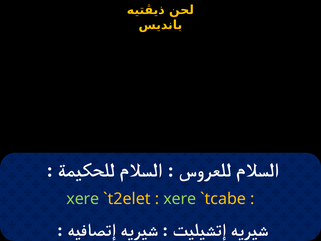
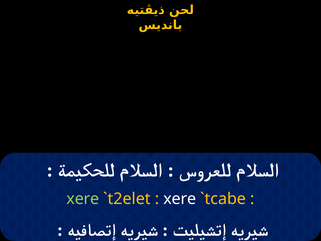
xere colour: light green -> white (180, 199)
